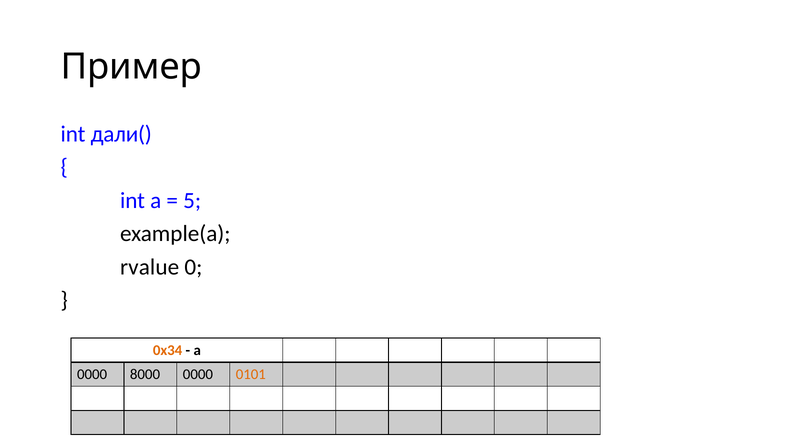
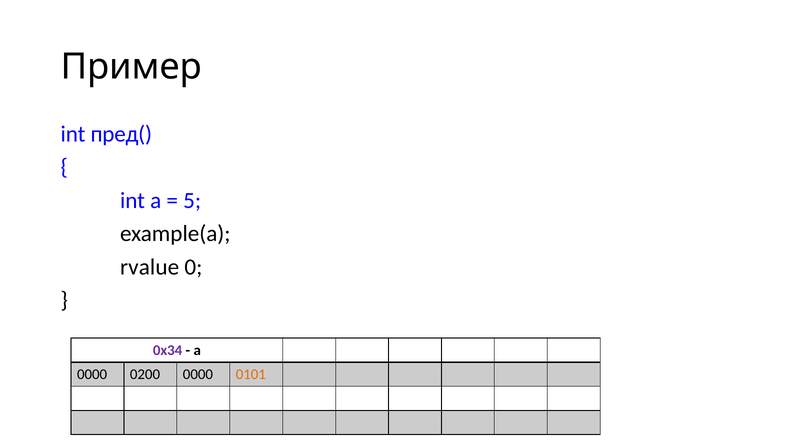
дали(: дали( -> пред( (121, 134)
0x34 colour: orange -> purple (168, 351)
8000: 8000 -> 0200 (145, 375)
